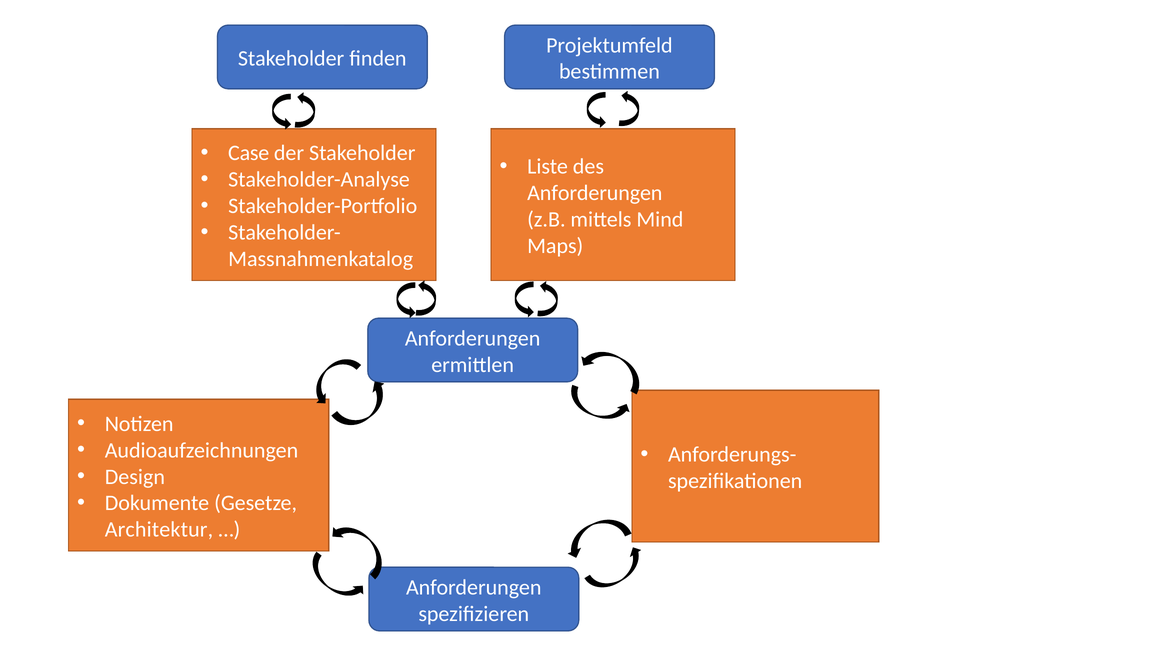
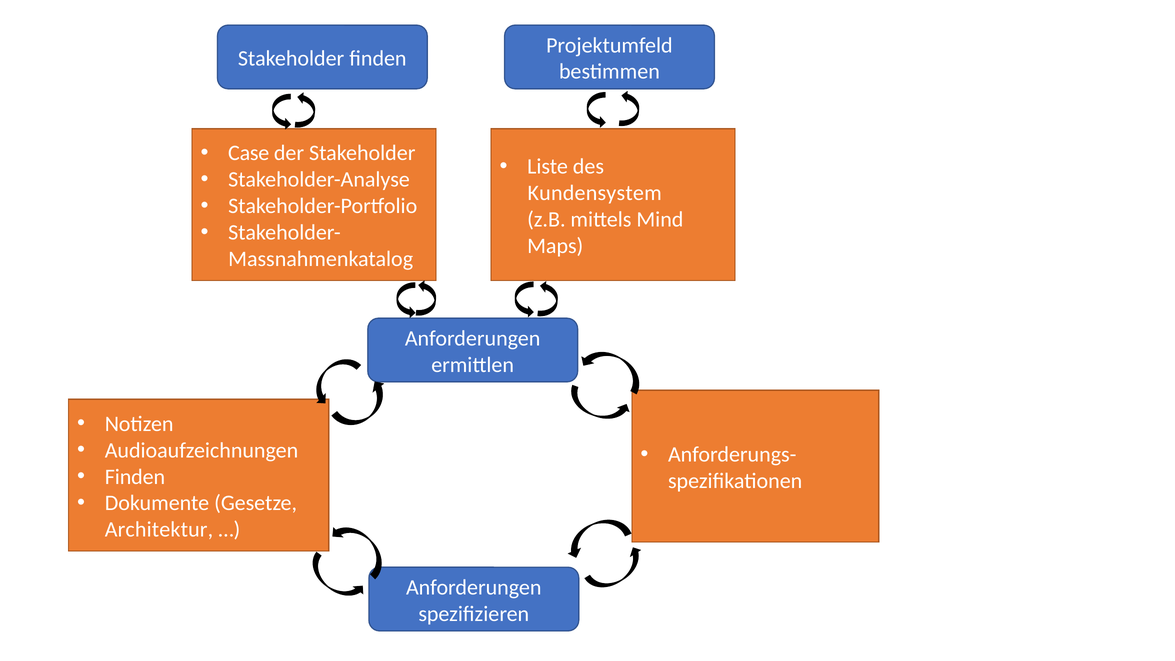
Anforderungen: Anforderungen -> Kundensystem (595, 193)
Design: Design -> Finden (135, 477)
